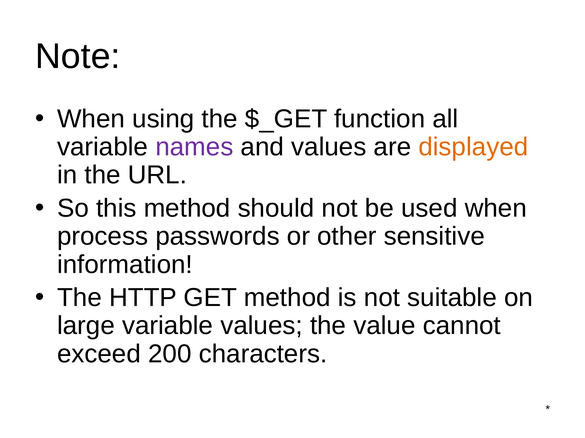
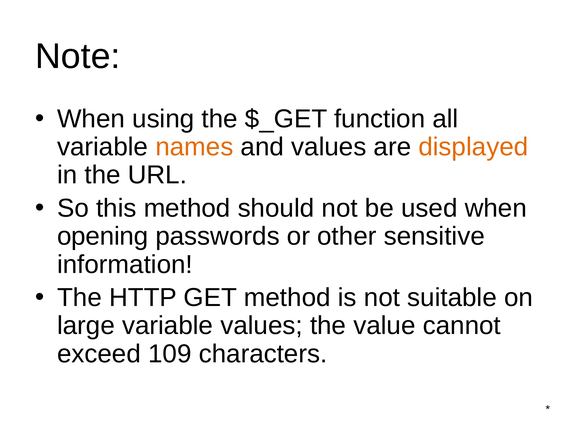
names colour: purple -> orange (194, 147)
process: process -> opening (103, 237)
200: 200 -> 109 (170, 354)
